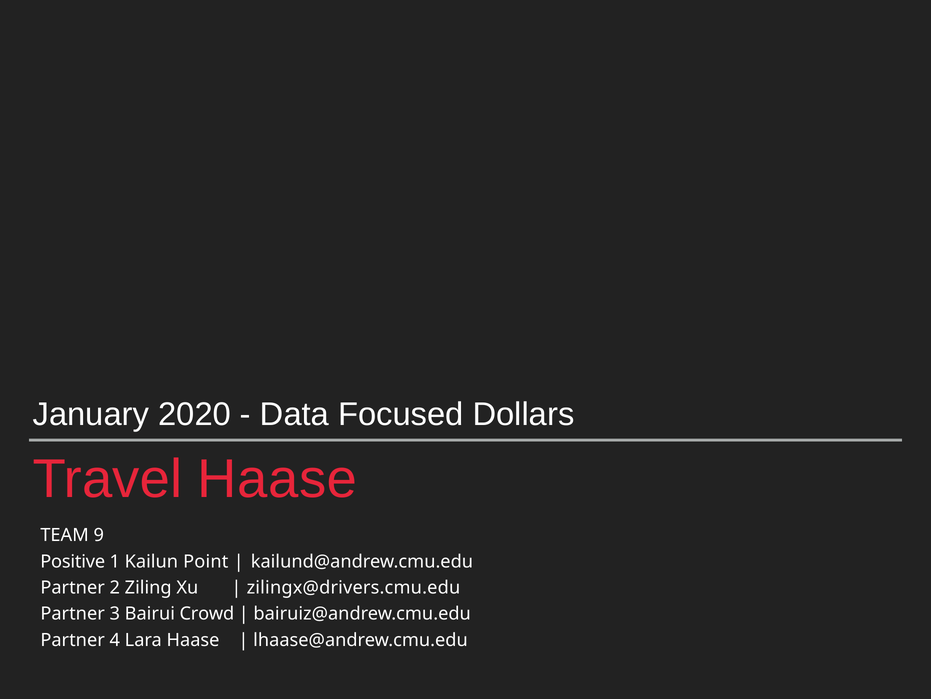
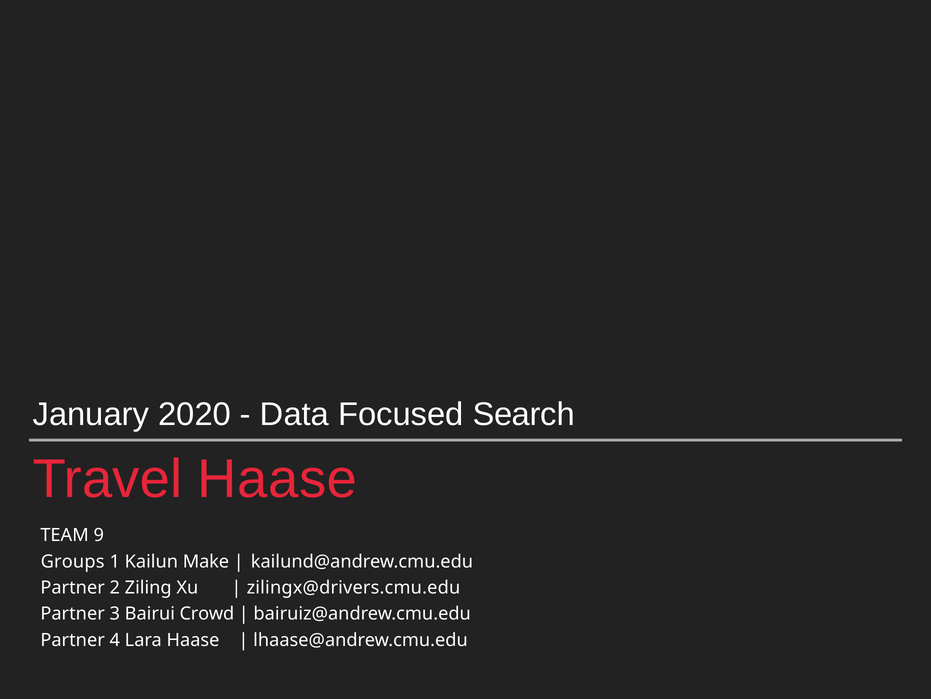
Dollars: Dollars -> Search (524, 414)
Positive: Positive -> Groups (73, 561)
Point: Point -> Make (206, 561)
